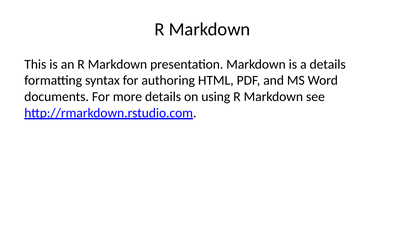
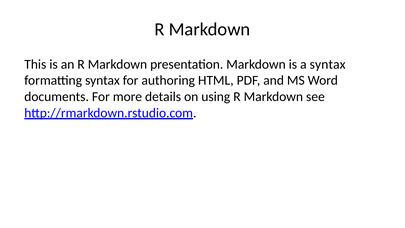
a details: details -> syntax (328, 64)
